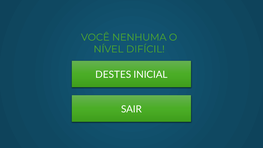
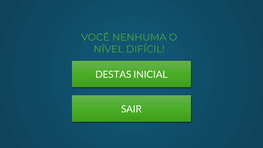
DESTES: DESTES -> DESTAS (113, 75)
